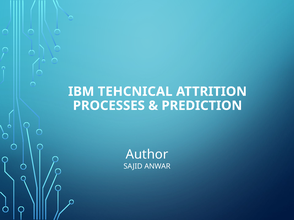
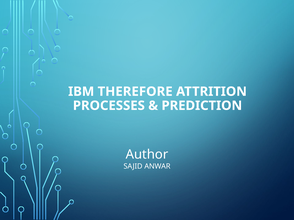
TEHCNICAL: TEHCNICAL -> THEREFORE (135, 92)
